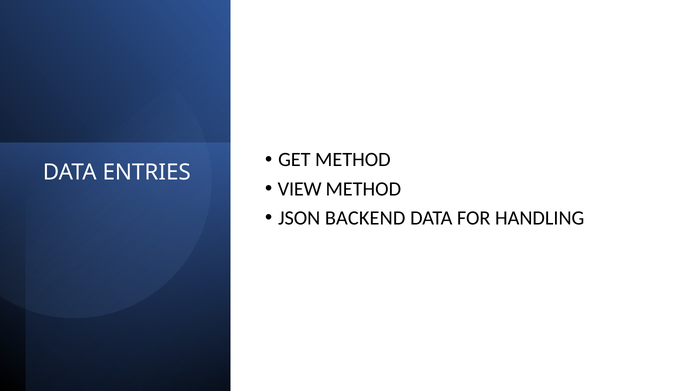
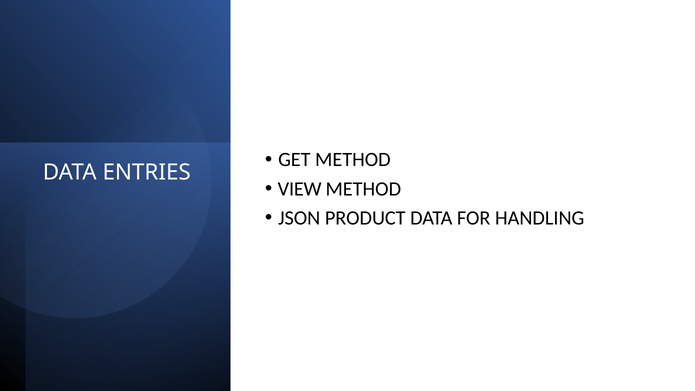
BACKEND: BACKEND -> PRODUCT (365, 218)
